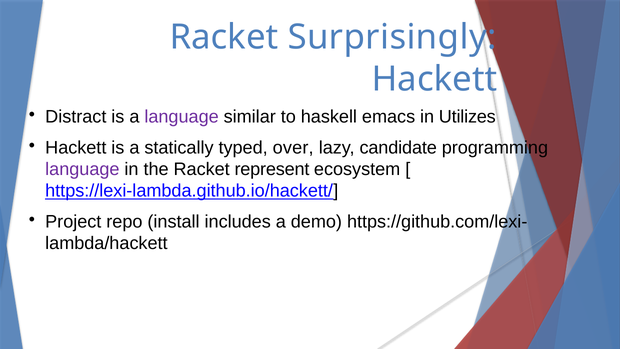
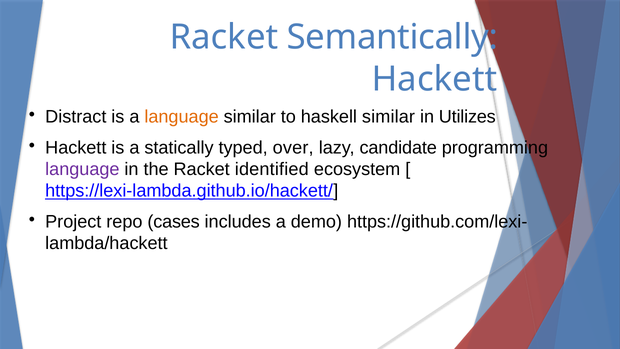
Surprisingly: Surprisingly -> Semantically (392, 37)
language colour: purple -> orange (182, 117)
haskell emacs: emacs -> similar (389, 117)
represent: represent -> identified (272, 169)
install: install -> cases (174, 222)
